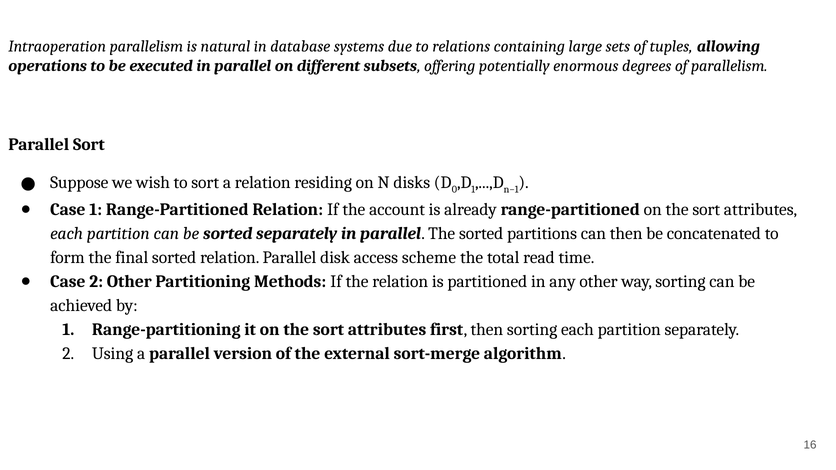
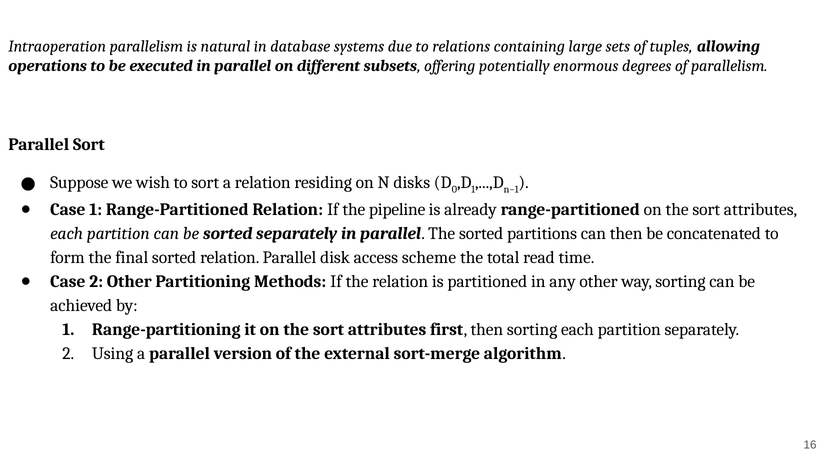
account: account -> pipeline (397, 210)
